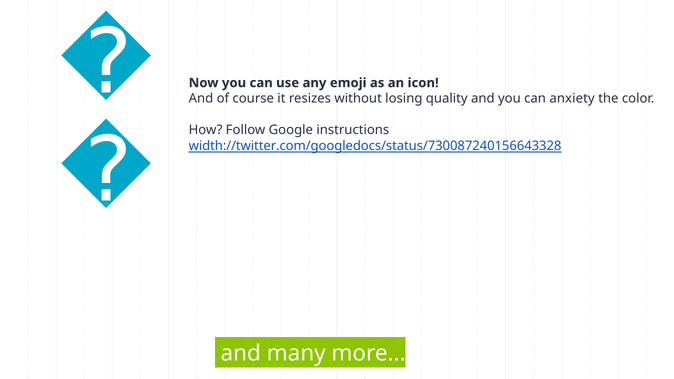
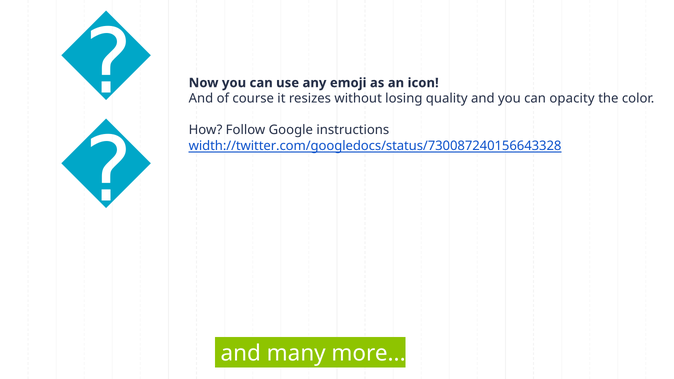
anxiety: anxiety -> opacity (572, 99)
